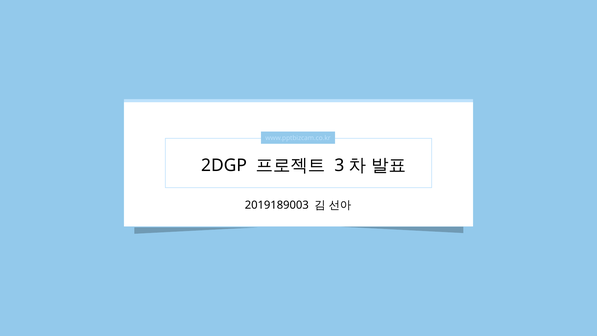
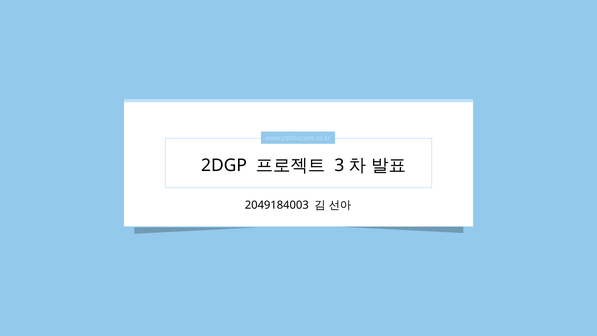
2019189003: 2019189003 -> 2049184003 (277, 205)
